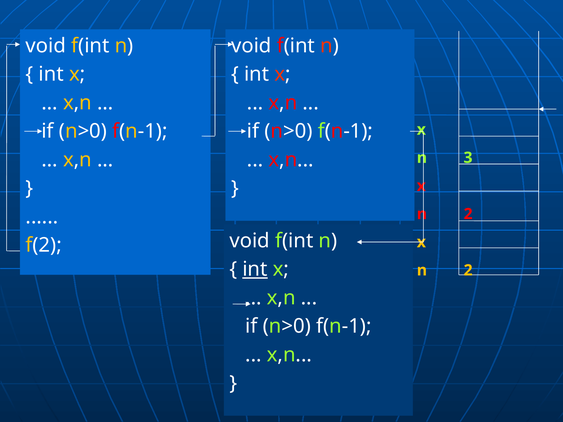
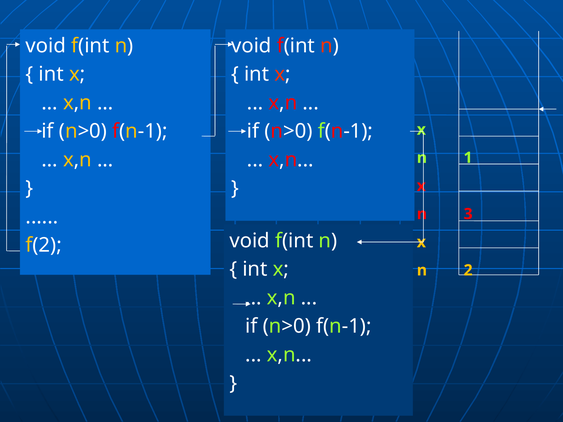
3: 3 -> 1 (468, 158)
2: 2 -> 3 (468, 214)
int underline: present -> none (255, 269)
